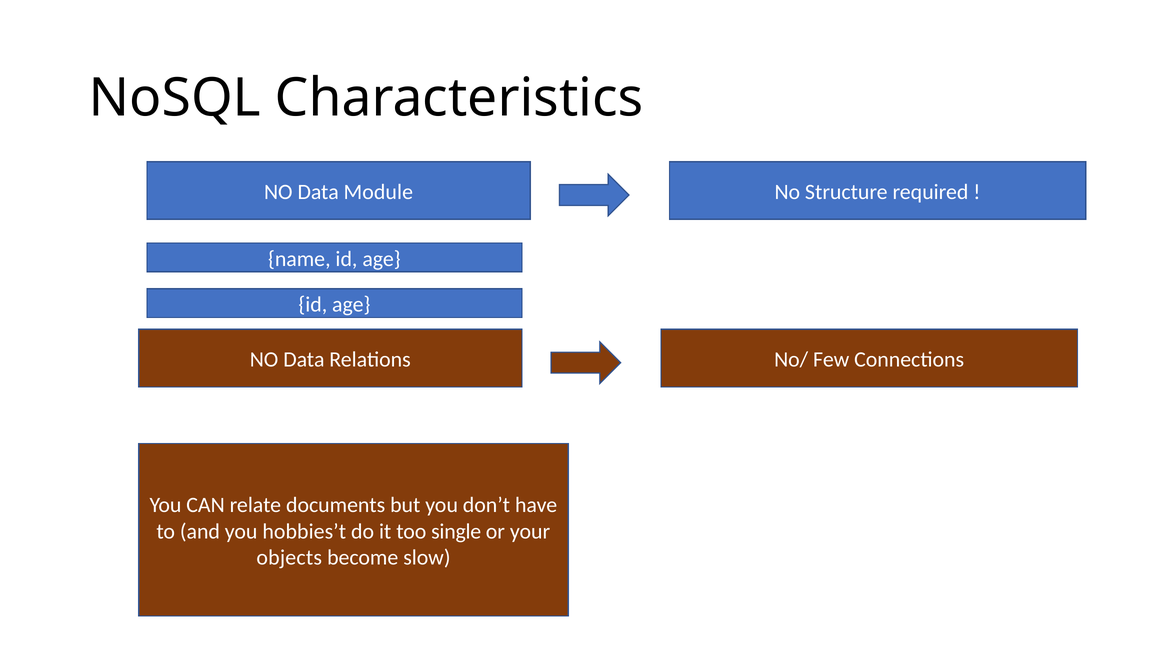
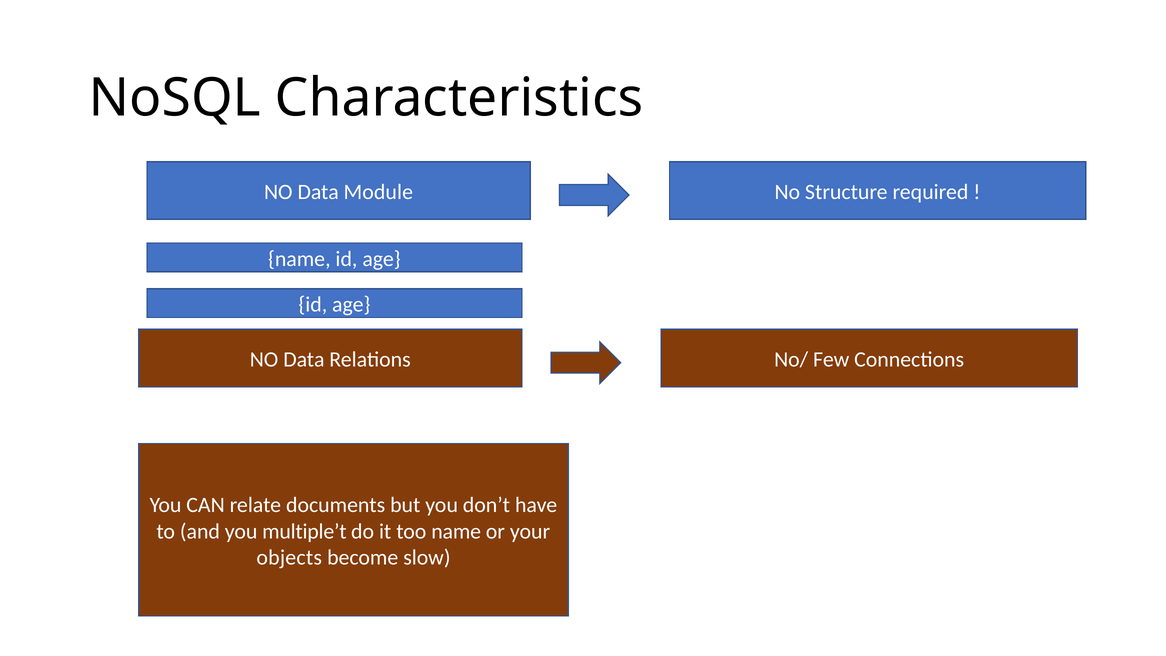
hobbies’t: hobbies’t -> multiple’t (304, 531)
too single: single -> name (456, 531)
